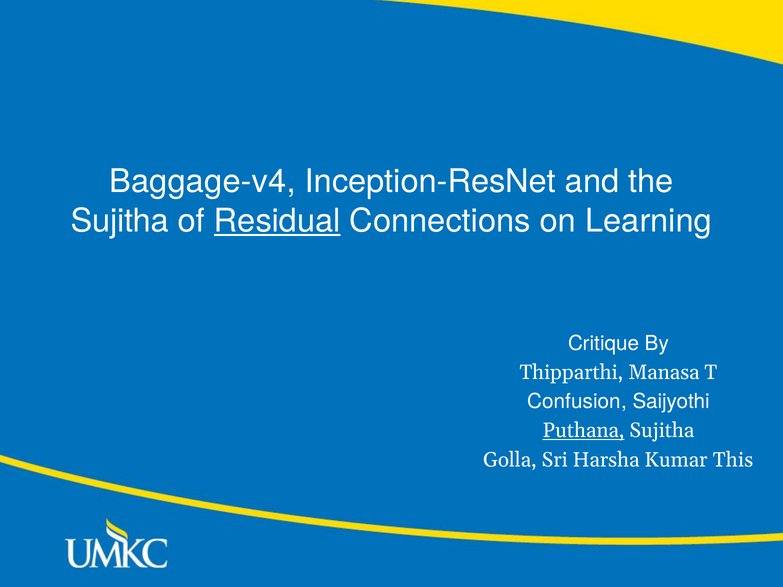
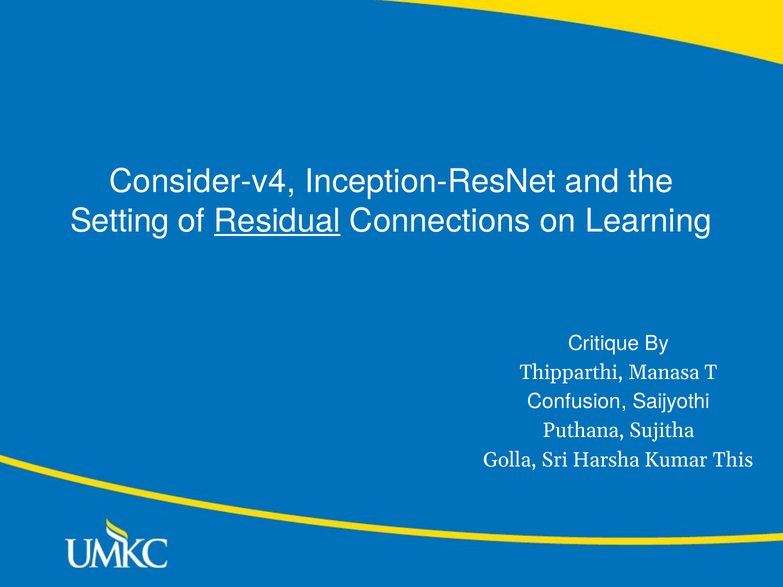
Baggage-v4: Baggage-v4 -> Consider-v4 (202, 182)
Sujitha: Sujitha -> Setting (120, 221)
Puthana underline: present -> none (584, 431)
